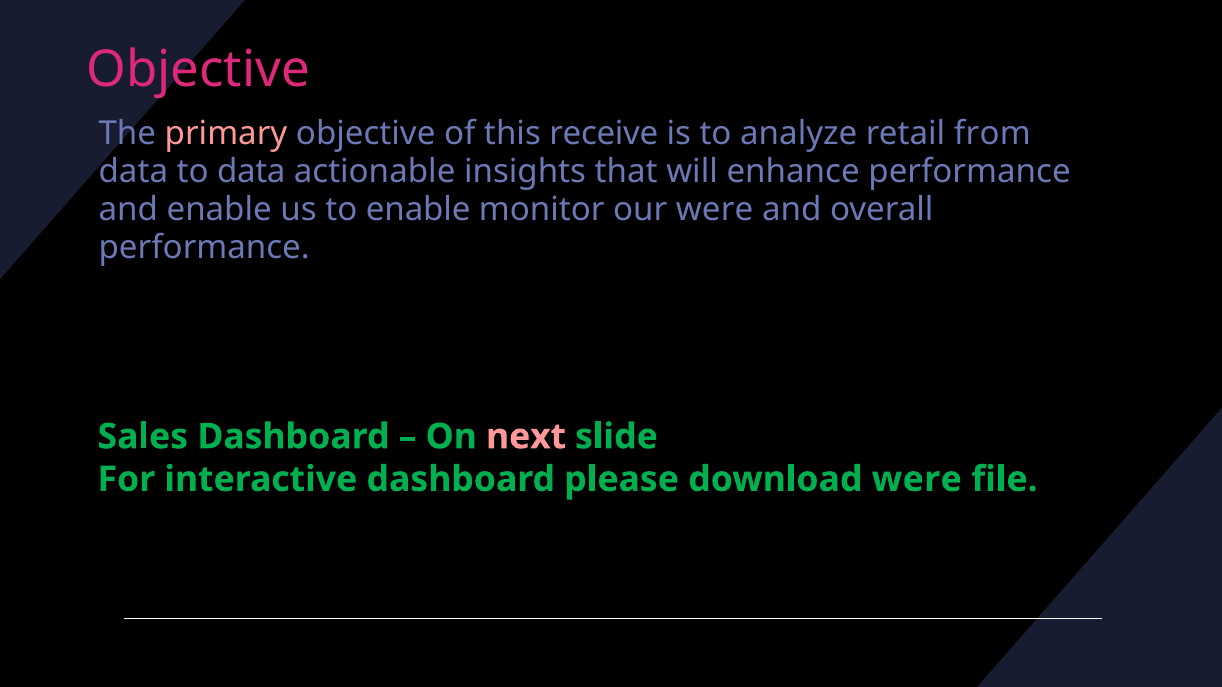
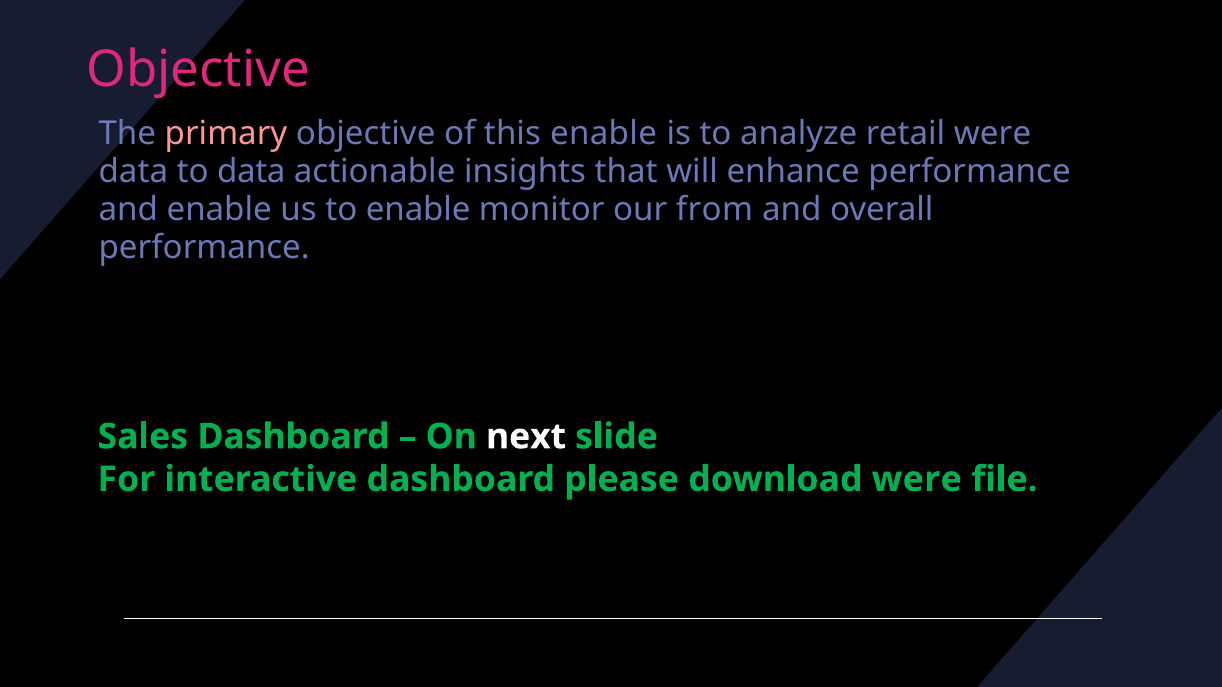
this receive: receive -> enable (604, 133)
retail from: from -> were (992, 133)
our were: were -> from (714, 210)
next colour: pink -> white (526, 437)
